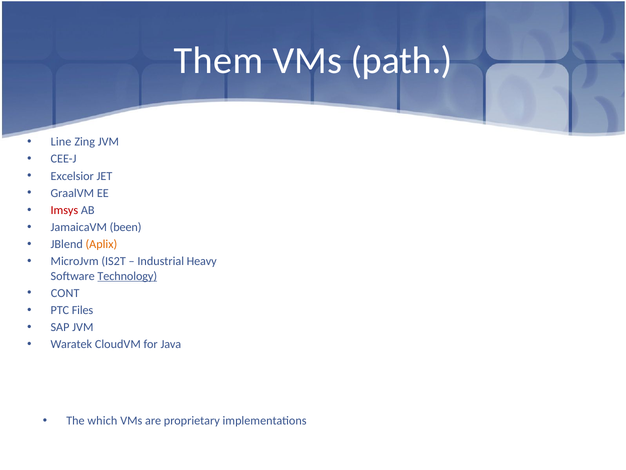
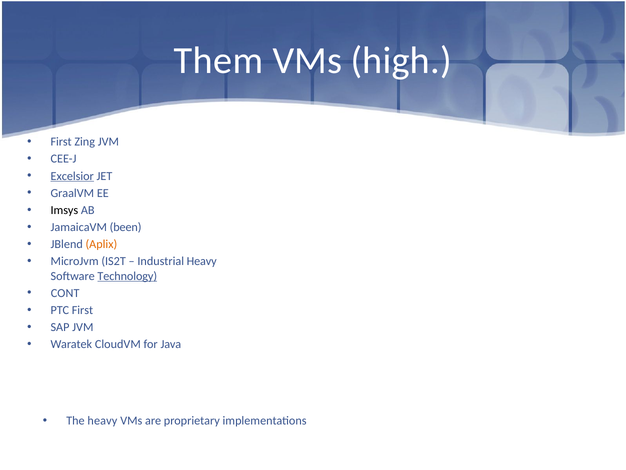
path: path -> high (401, 61)
Line: Line -> First (61, 142)
Excelsior underline: none -> present (72, 176)
Imsys colour: red -> black (64, 210)
PTC Files: Files -> First (82, 310)
The which: which -> heavy (102, 420)
